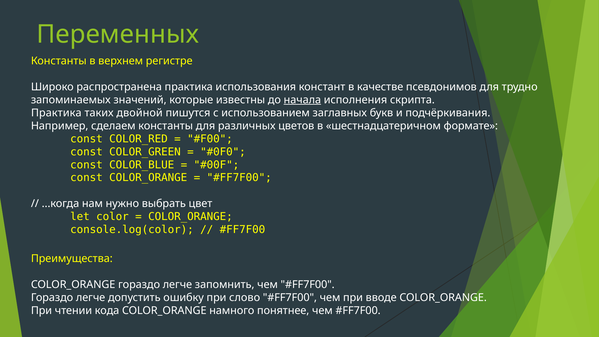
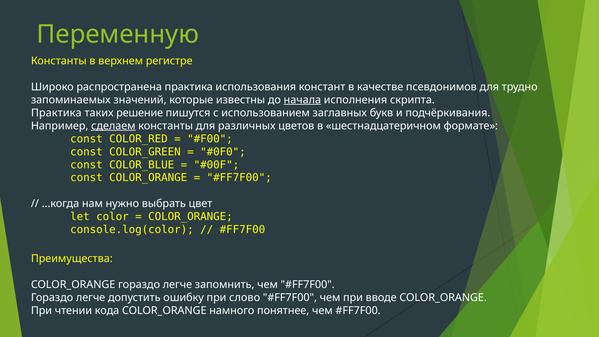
Переменных: Переменных -> Переменную (118, 34)
двойной: двойной -> решение (140, 113)
сделаем underline: none -> present (113, 126)
